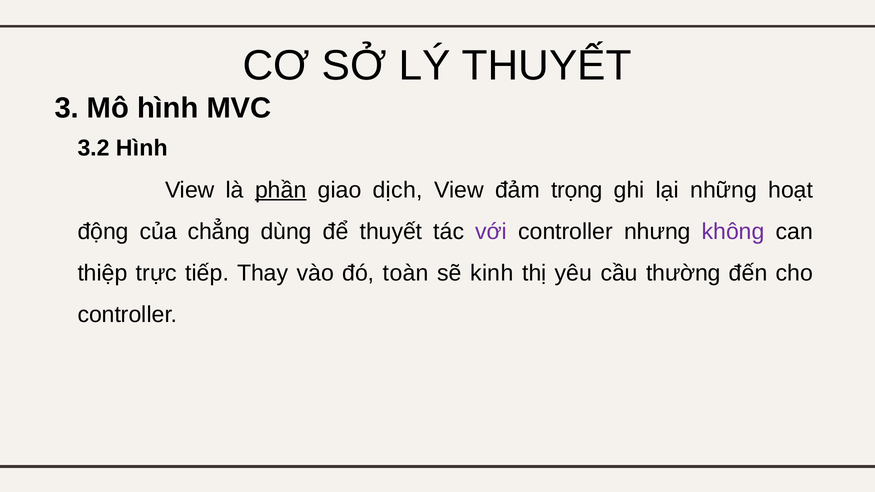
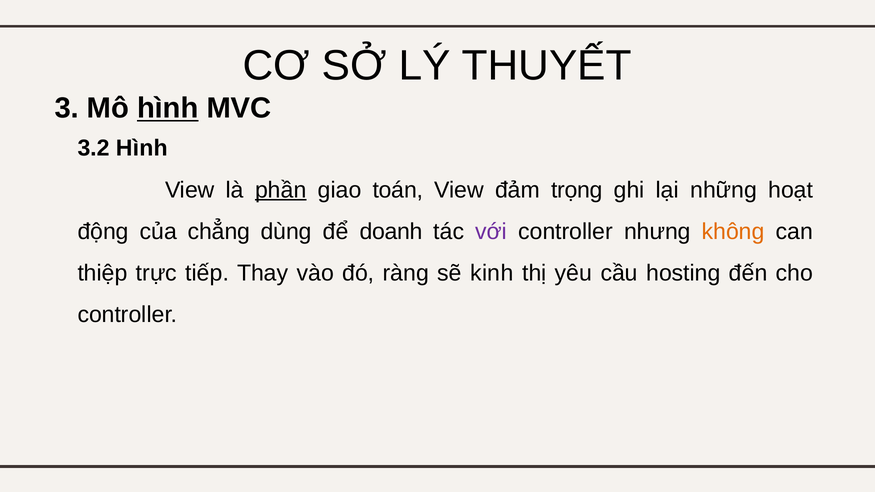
hình underline: none -> present (168, 108)
dịch: dịch -> toán (398, 190)
để thuyết: thuyết -> doanh (391, 232)
không colour: purple -> orange (733, 232)
toàn: toàn -> ràng (406, 273)
thường: thường -> hosting (683, 273)
